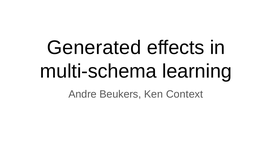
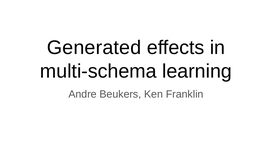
Context: Context -> Franklin (185, 94)
